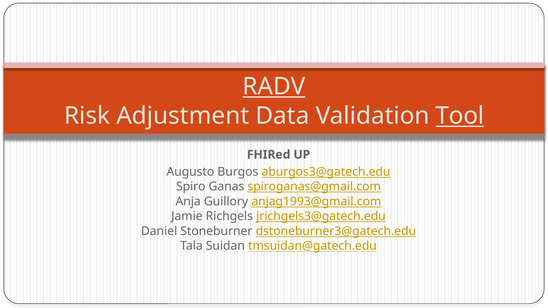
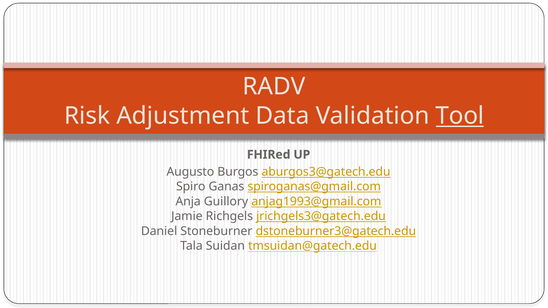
RADV underline: present -> none (274, 87)
